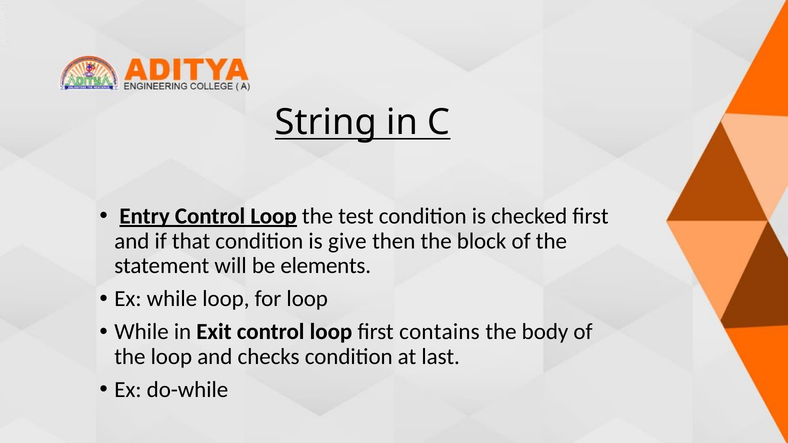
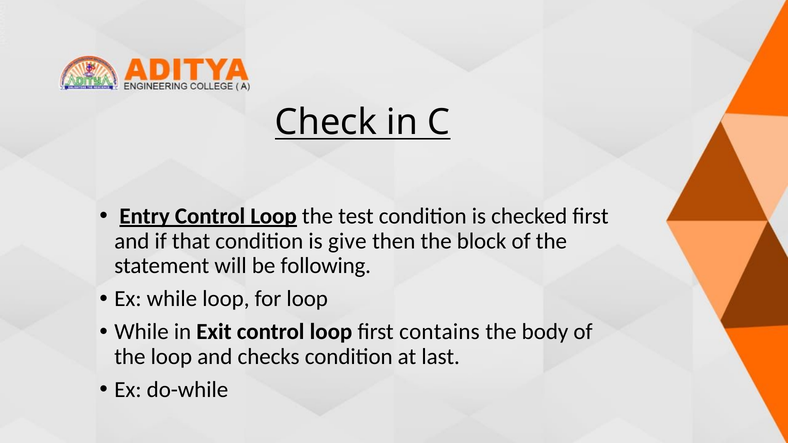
String: String -> Check (326, 122)
elements: elements -> following (326, 266)
